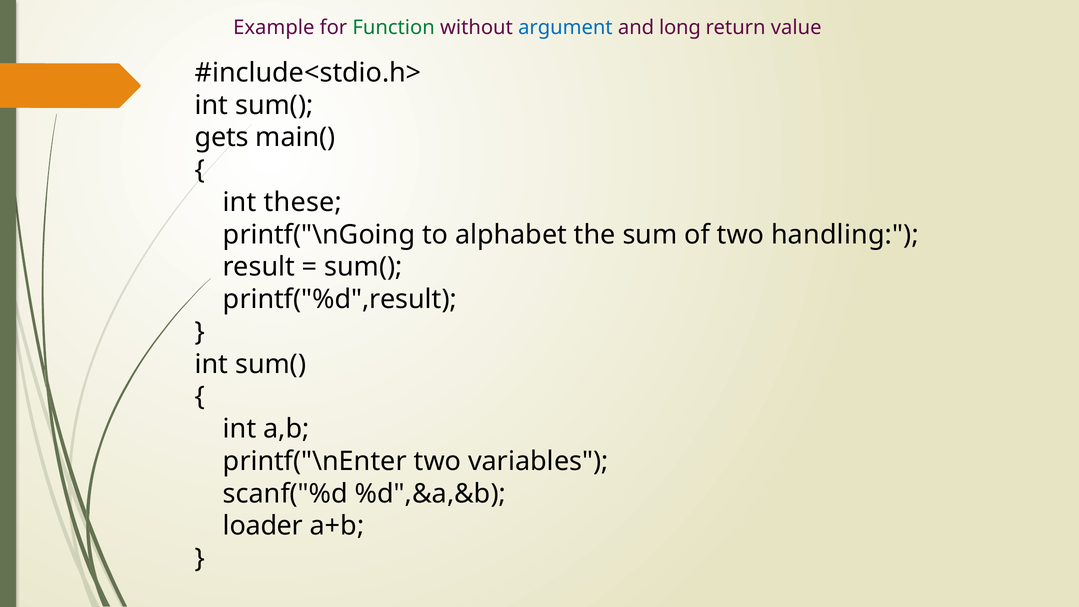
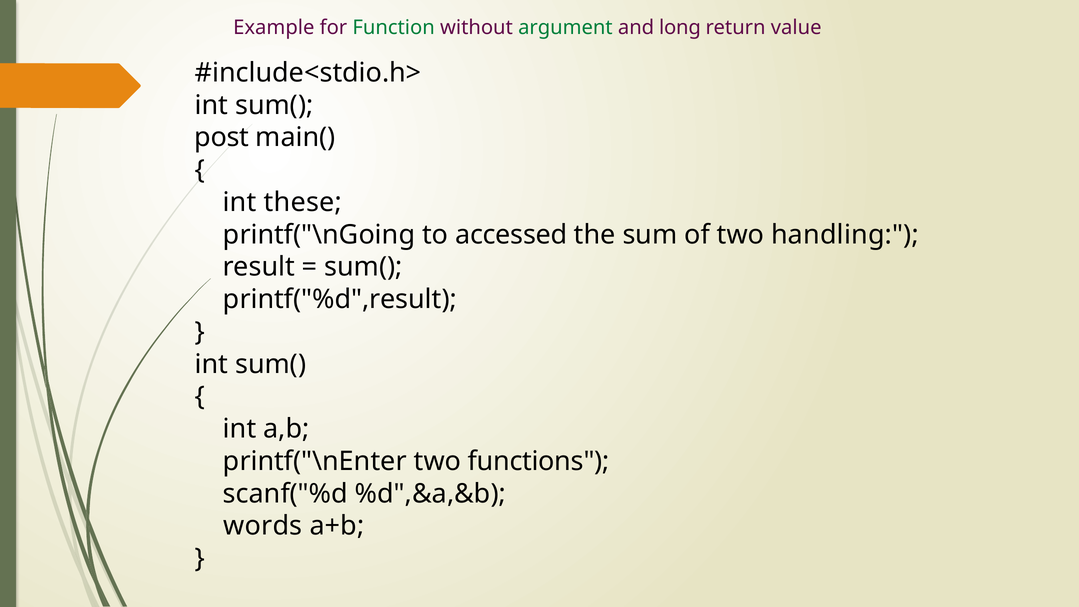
argument colour: blue -> green (565, 27)
gets: gets -> post (222, 137)
alphabet: alphabet -> accessed (511, 235)
variables: variables -> functions (539, 461)
loader: loader -> words (263, 526)
